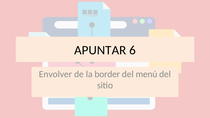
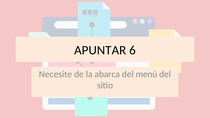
Envolver: Envolver -> Necesite (56, 74)
border: border -> abarca (107, 74)
